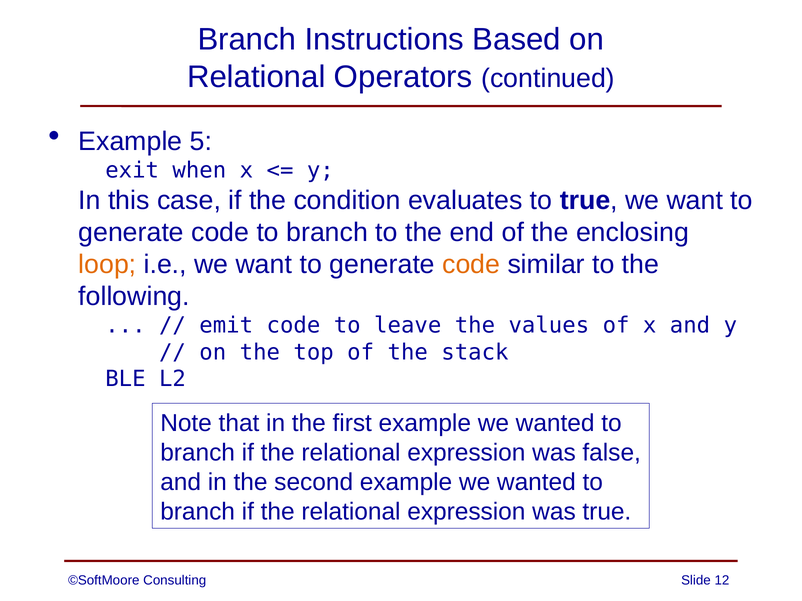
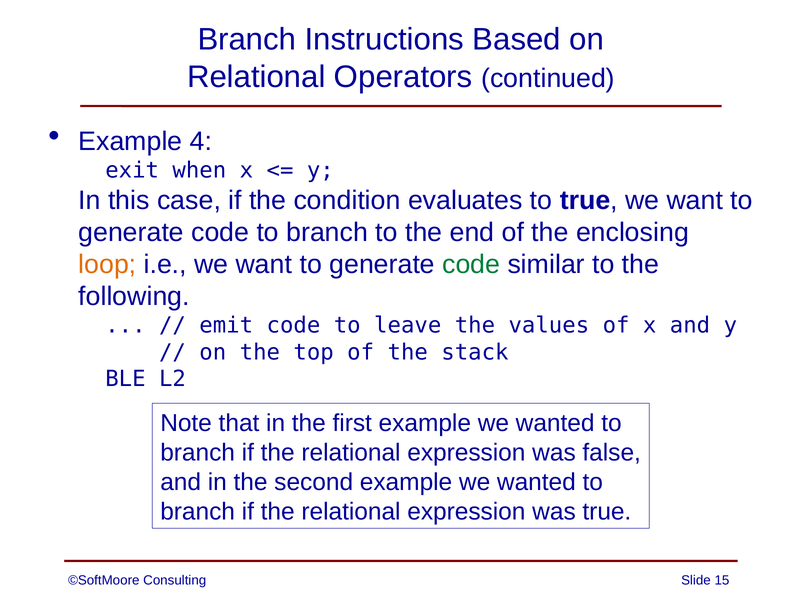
5: 5 -> 4 (201, 142)
code colour: orange -> green (471, 265)
12: 12 -> 15 (722, 581)
